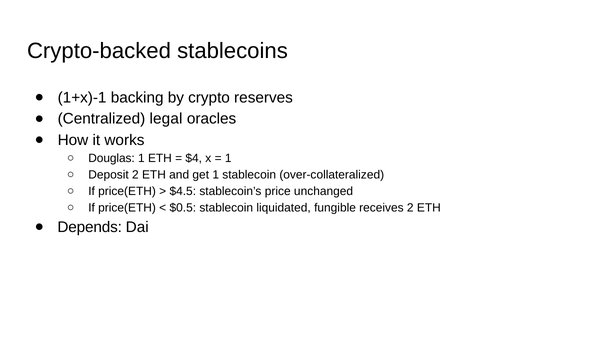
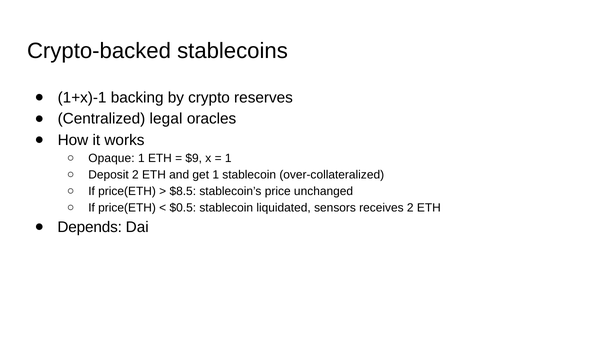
Douglas: Douglas -> Opaque (111, 158)
$4: $4 -> $9 (194, 158)
$4.5: $4.5 -> $8.5 (183, 191)
fungible: fungible -> sensors (335, 208)
